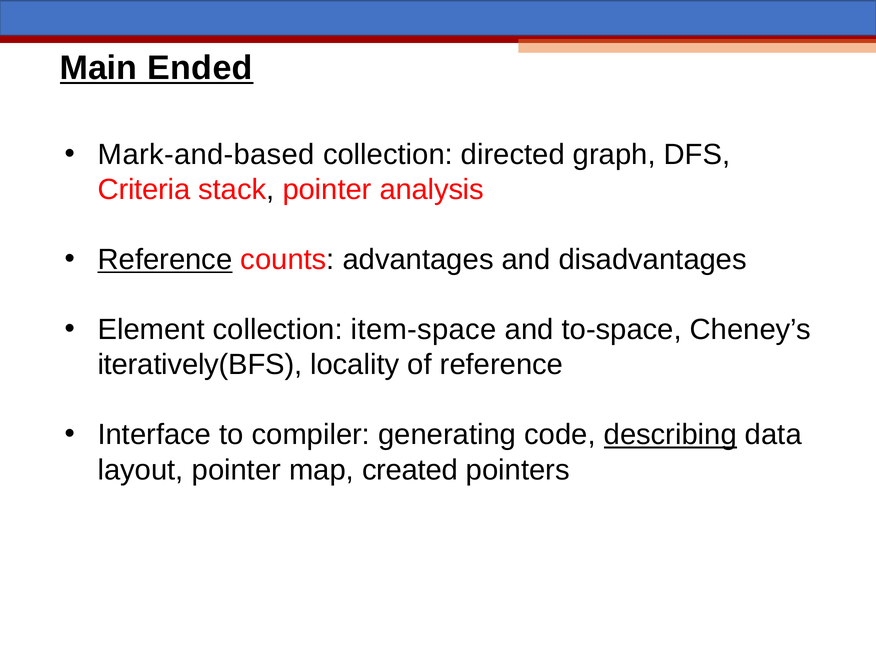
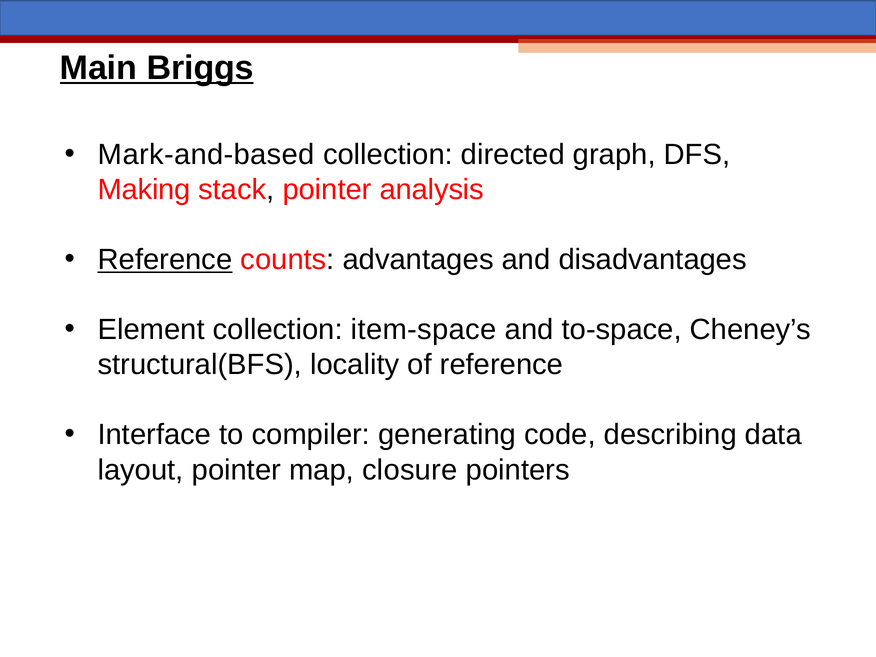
Ended: Ended -> Briggs (200, 68)
Criteria: Criteria -> Making (144, 190)
iteratively(BFS: iteratively(BFS -> structural(BFS (200, 365)
describing underline: present -> none (670, 435)
created: created -> closure (410, 470)
